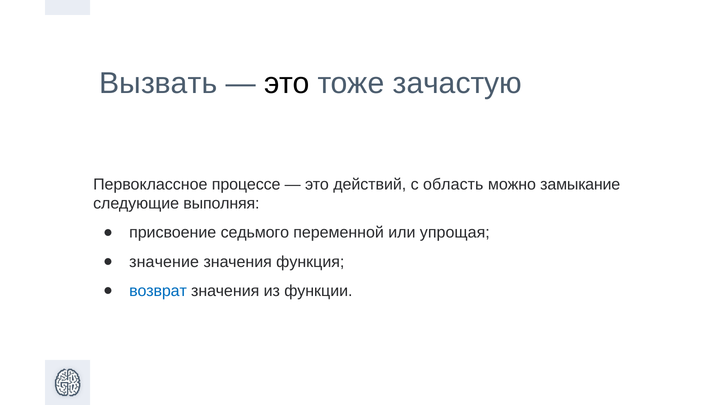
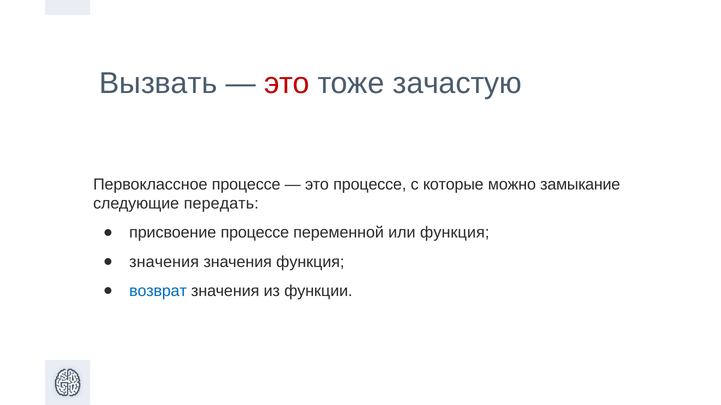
это colour: black -> red (287, 83)
это действий: действий -> процессе (370, 185)
область: область -> которые (453, 185)
выполняя: выполняя -> передать (221, 204)
присвоение седьмого: седьмого -> процессе (255, 233)
или упрощая: упрощая -> функция (455, 233)
значение: значение -> значения (164, 262)
